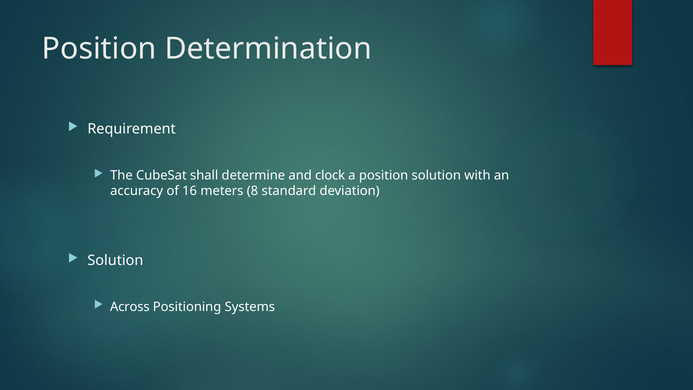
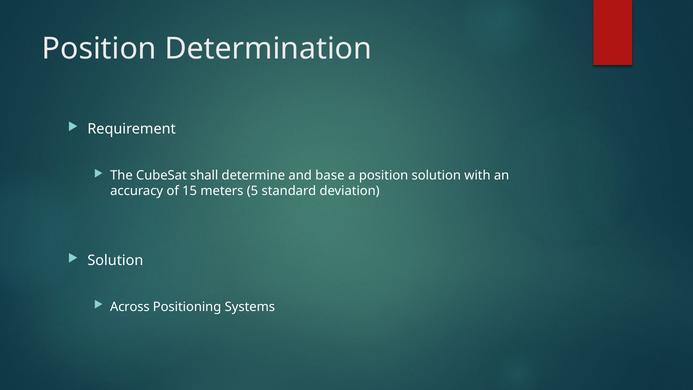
clock: clock -> base (330, 175)
16: 16 -> 15 (190, 191)
8: 8 -> 5 (253, 191)
